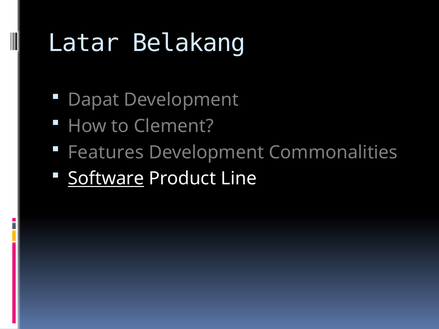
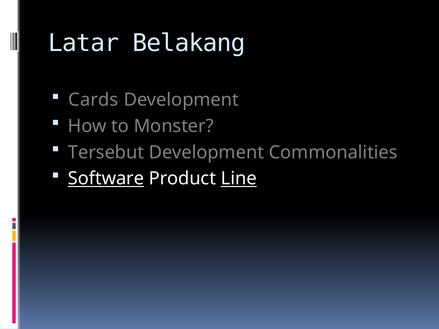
Dapat: Dapat -> Cards (93, 100)
Clement: Clement -> Monster (174, 126)
Features: Features -> Tersebut (106, 152)
Line underline: none -> present (239, 179)
